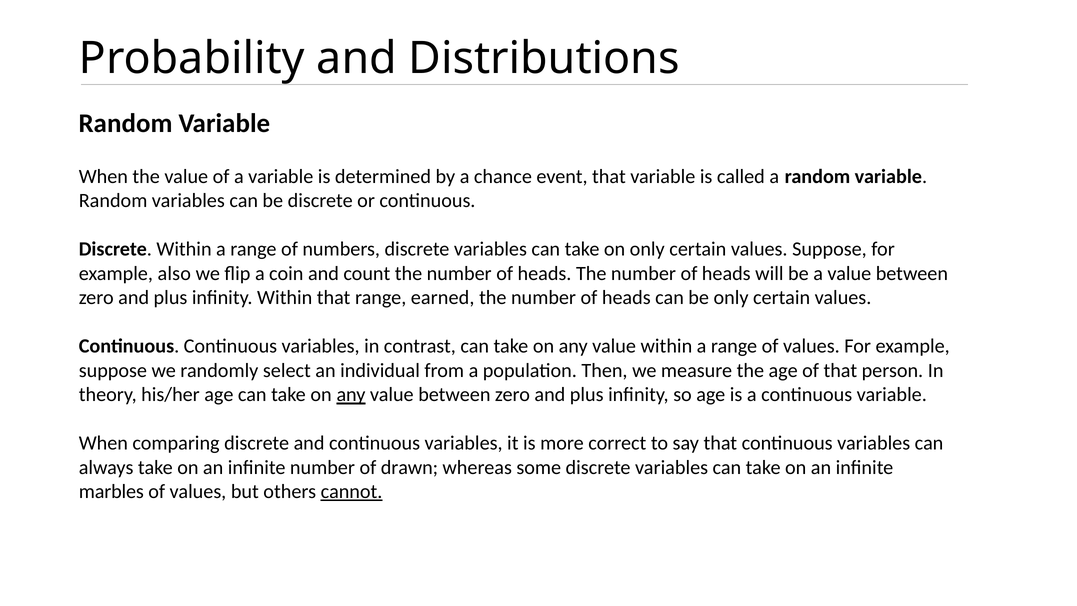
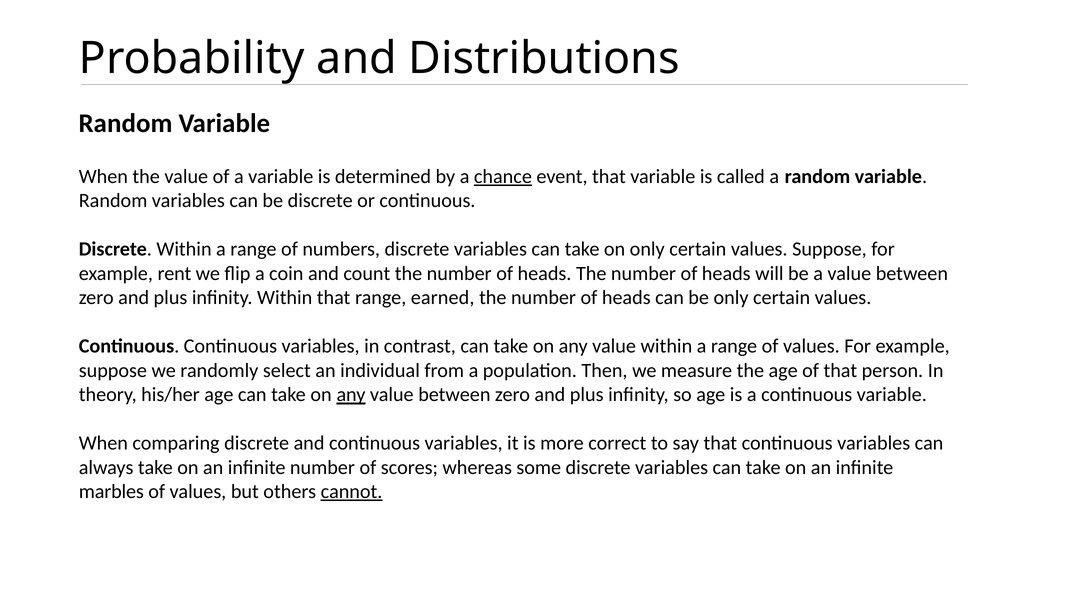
chance underline: none -> present (503, 176)
also: also -> rent (174, 273)
drawn: drawn -> scores (409, 467)
